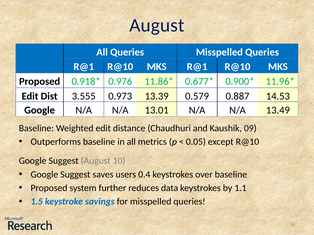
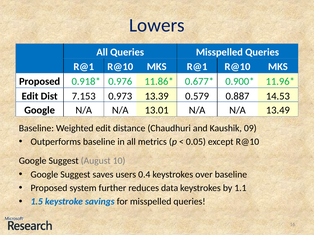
August: August -> Lowers (157, 25)
3.555: 3.555 -> 7.153 (84, 96)
